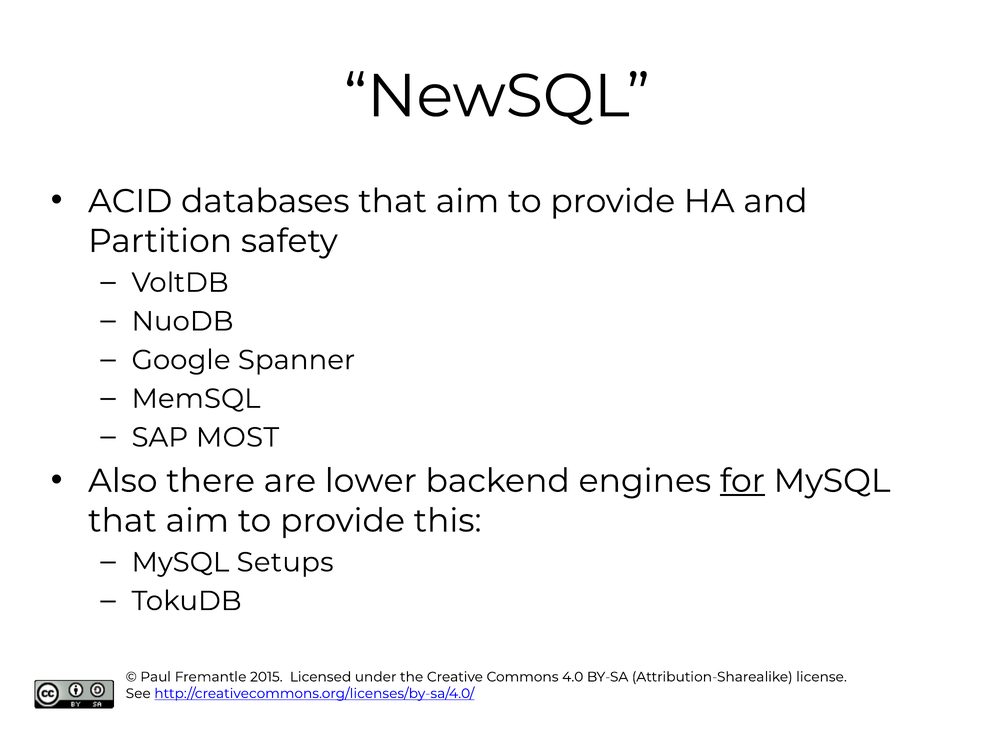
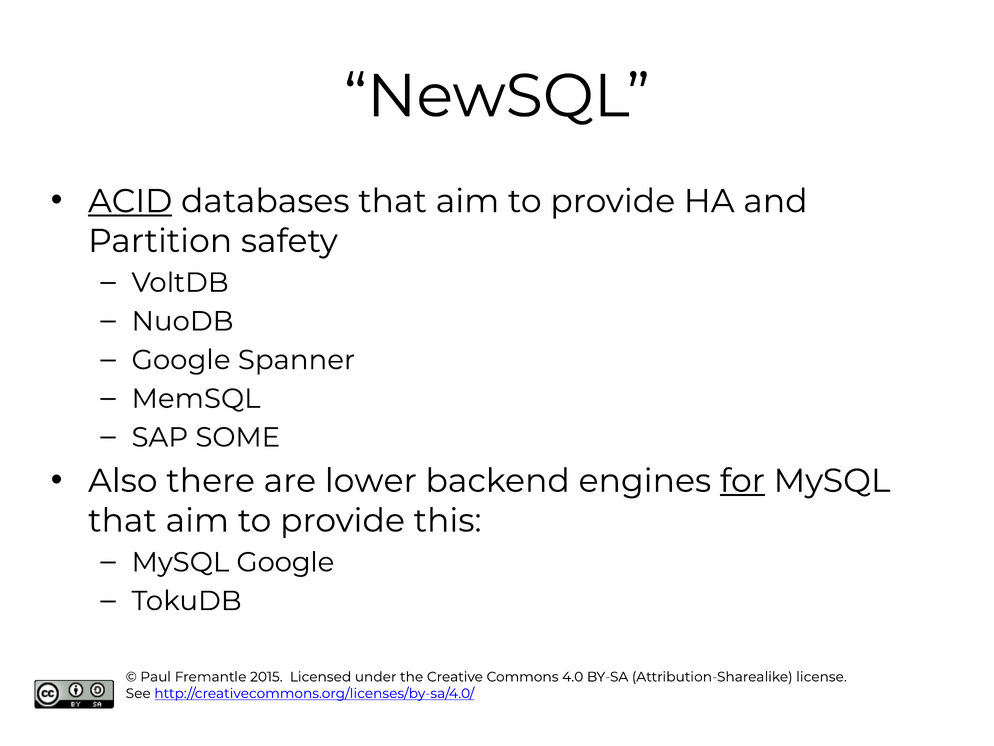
ACID underline: none -> present (130, 201)
MOST: MOST -> SOME (238, 437)
MySQL Setups: Setups -> Google (285, 562)
